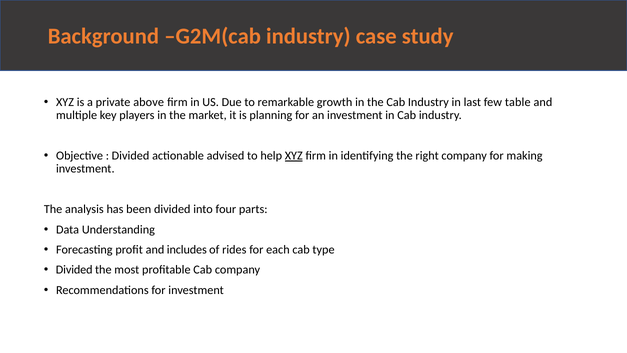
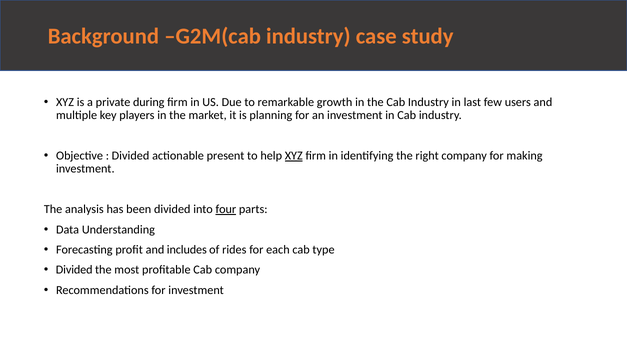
above: above -> during (149, 102)
table: table -> users (518, 102)
advised: advised -> present (226, 156)
four underline: none -> present (226, 209)
